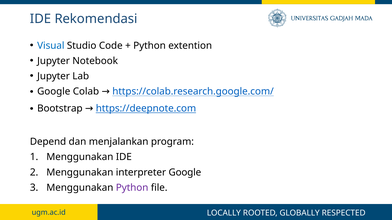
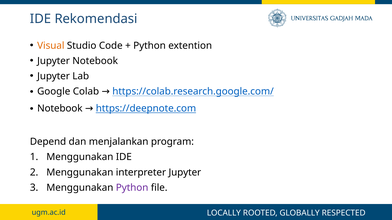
Visual colour: blue -> orange (51, 46)
Bootstrap: Bootstrap -> Notebook (60, 109)
interpreter Google: Google -> Jupyter (185, 173)
